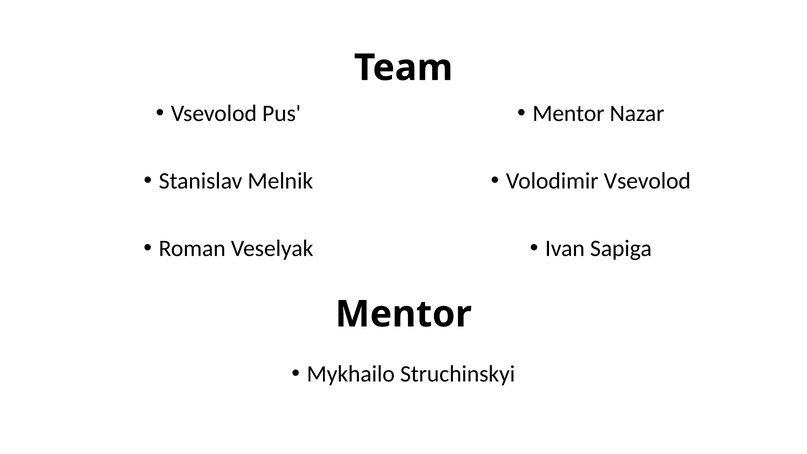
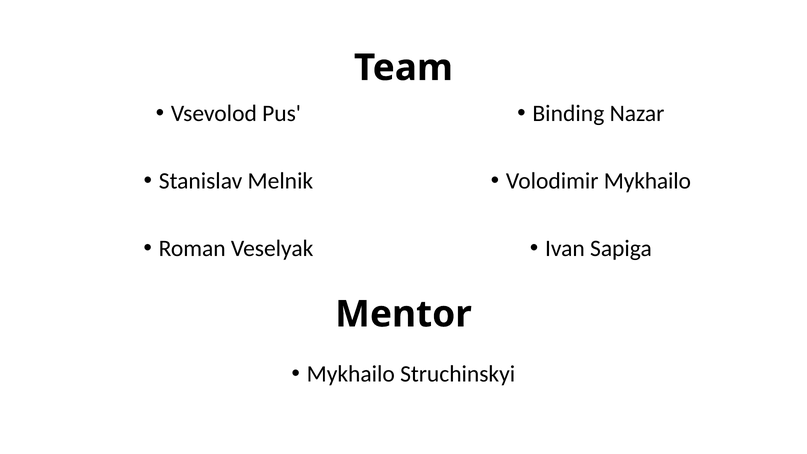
Mentor: Mentor -> Binding (568, 113)
Volodimir Vsevolod: Vsevolod -> Mykhailo (647, 181)
